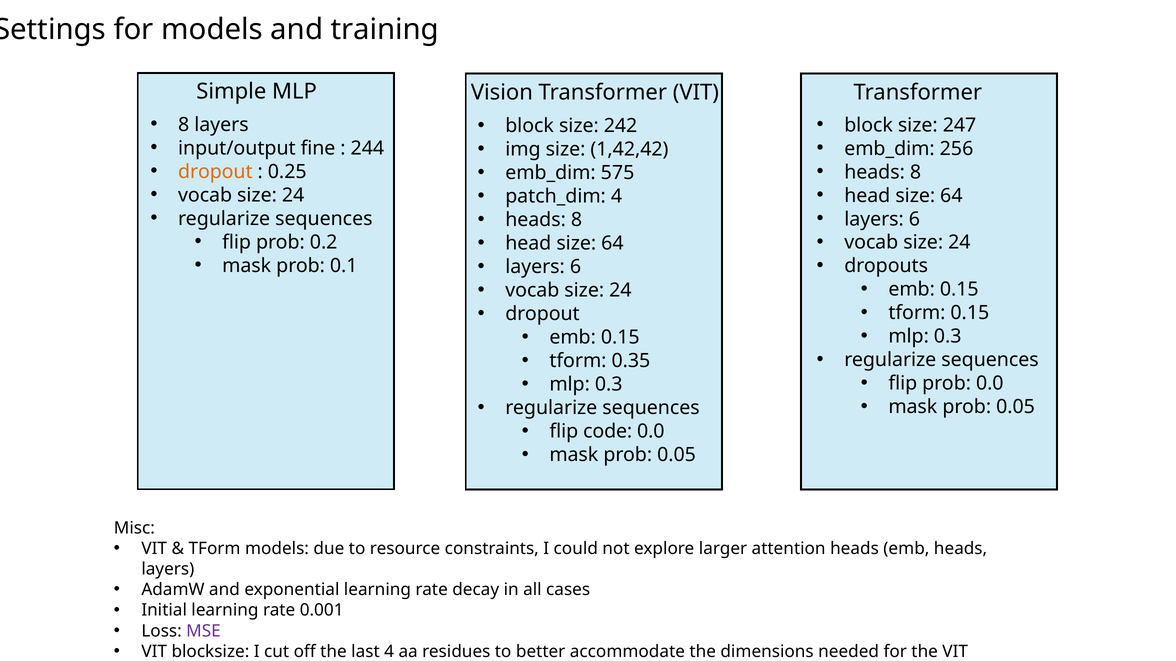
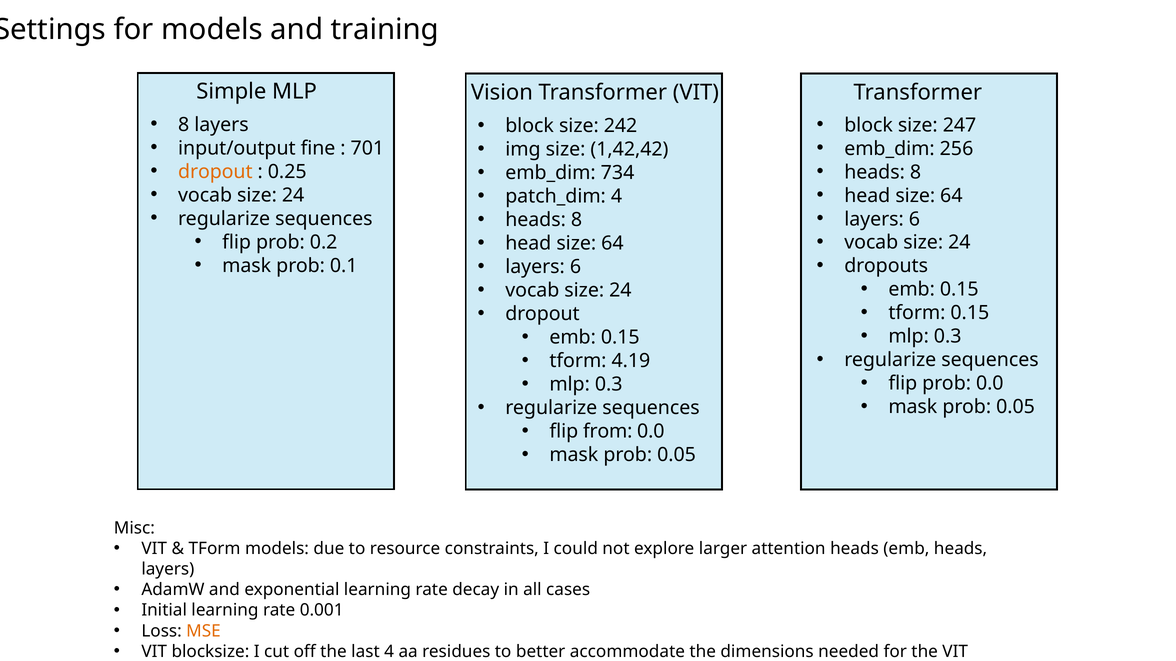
244: 244 -> 701 (367, 148)
575: 575 -> 734 (618, 173)
0.35: 0.35 -> 4.19 (631, 361)
code: code -> from (608, 432)
MSE colour: purple -> orange (203, 631)
